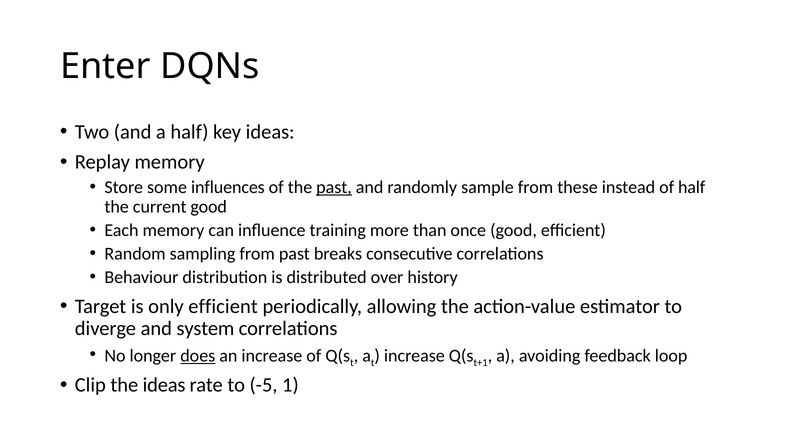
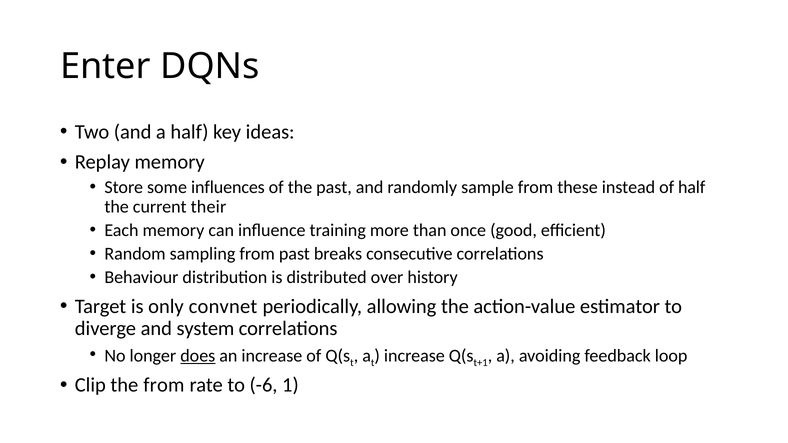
past underline: present -> none (334, 187)
current good: good -> their (208, 207)
only efficient: efficient -> convnet (223, 307)
the ideas: ideas -> from (164, 385)
-5: -5 -> -6 (264, 385)
